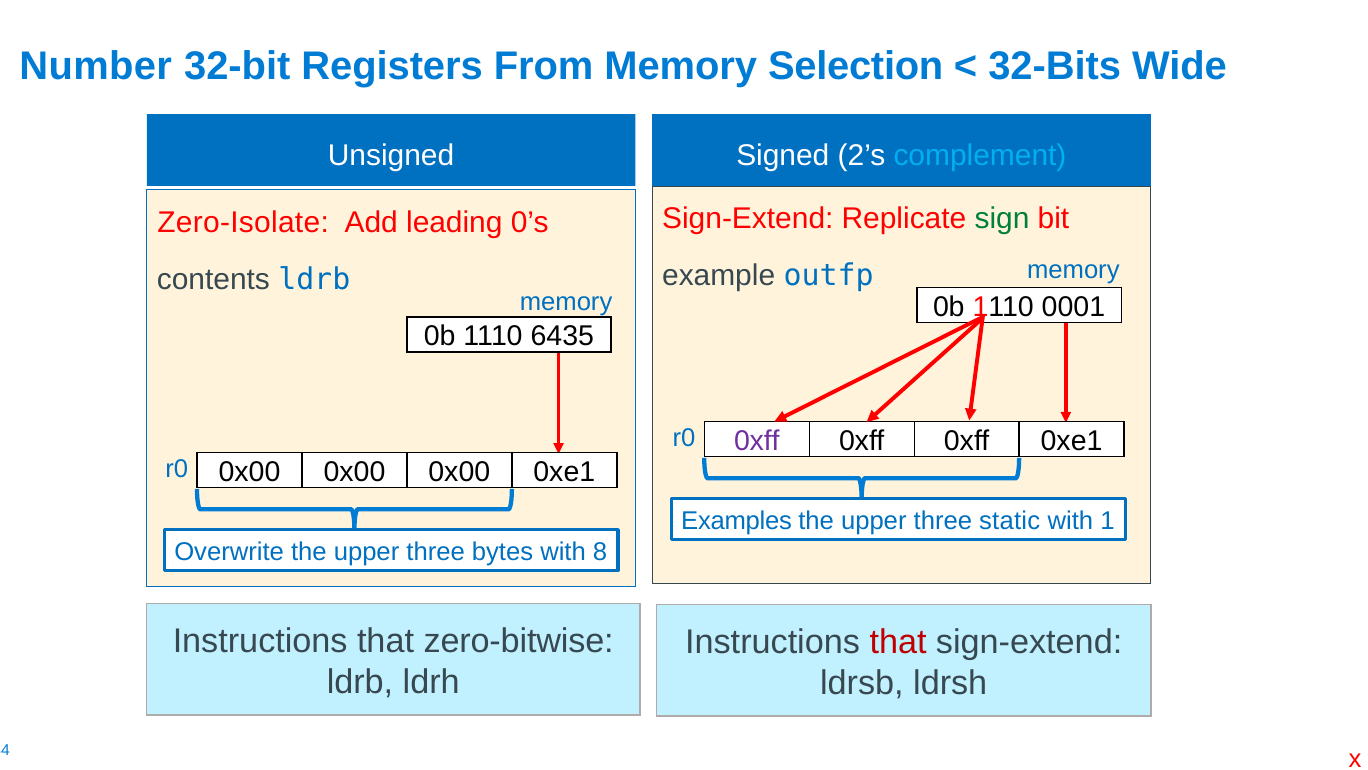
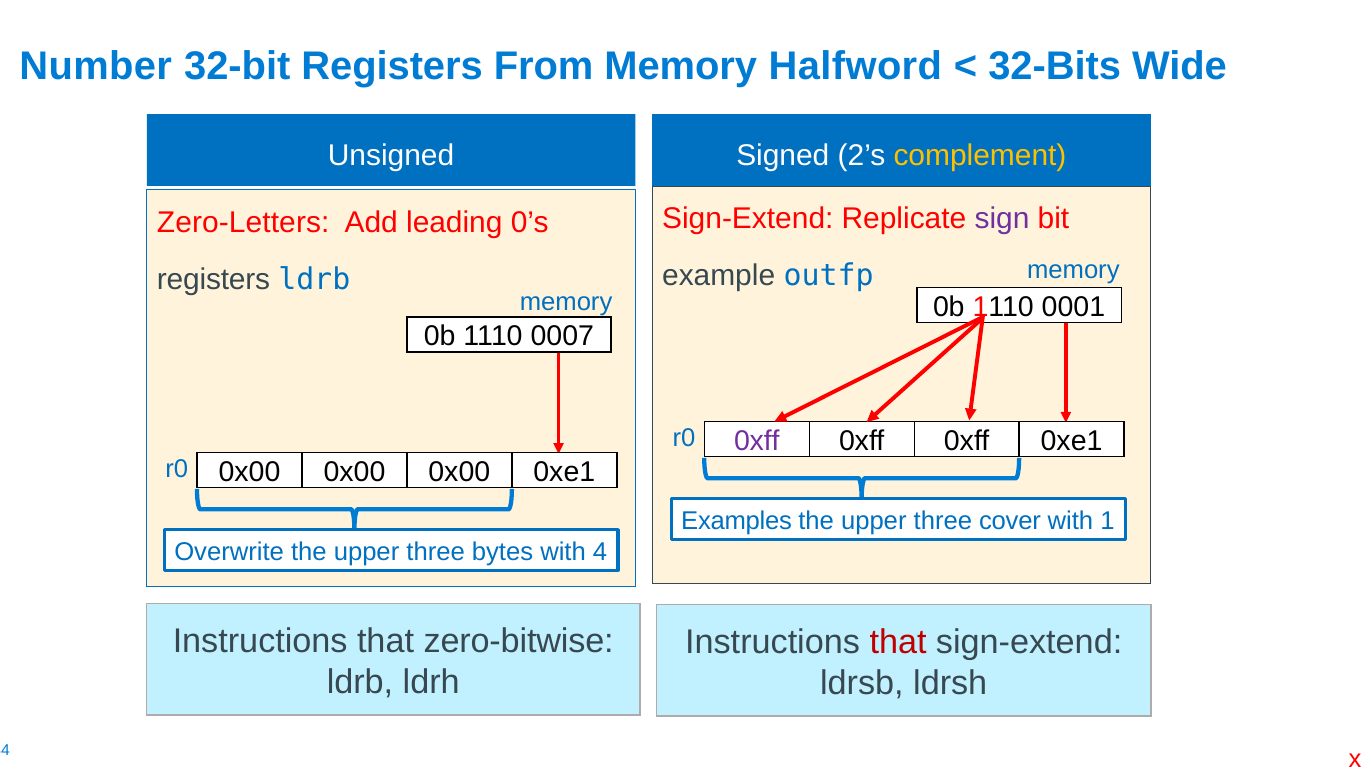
Selection: Selection -> Halfword (855, 67)
complement colour: light blue -> yellow (980, 156)
sign colour: green -> purple (1002, 218)
Zero-Isolate: Zero-Isolate -> Zero-Letters (243, 222)
contents: contents -> registers (214, 279)
6435: 6435 -> 0007 (562, 336)
static: static -> cover (1010, 520)
8: 8 -> 4 (600, 551)
